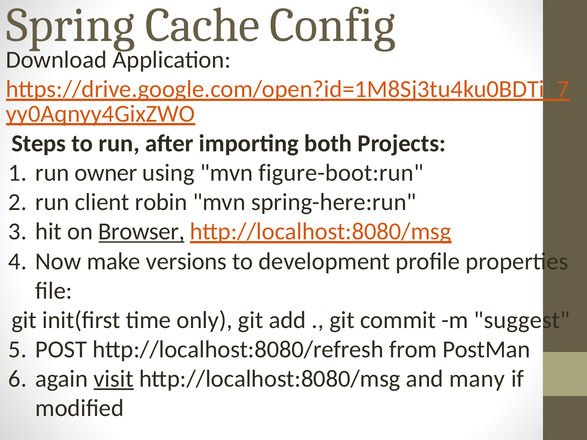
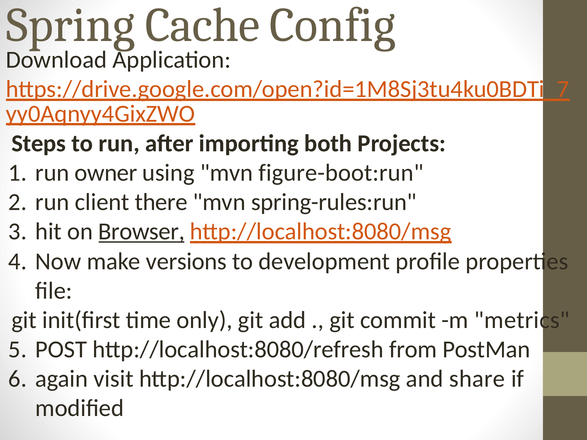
robin: robin -> there (161, 202)
spring-here:run: spring-here:run -> spring-rules:run (334, 202)
suggest: suggest -> metrics (522, 320)
visit underline: present -> none (114, 379)
many: many -> share (477, 379)
